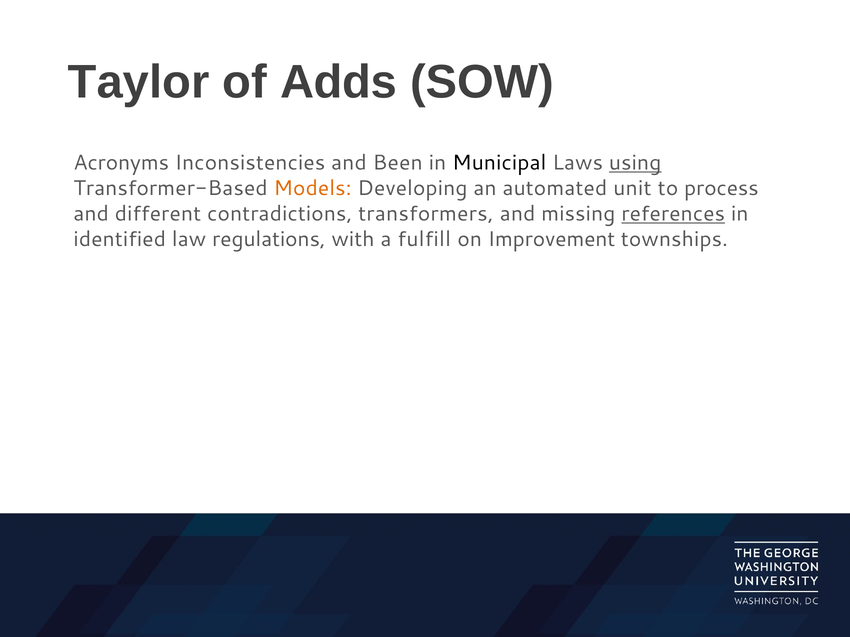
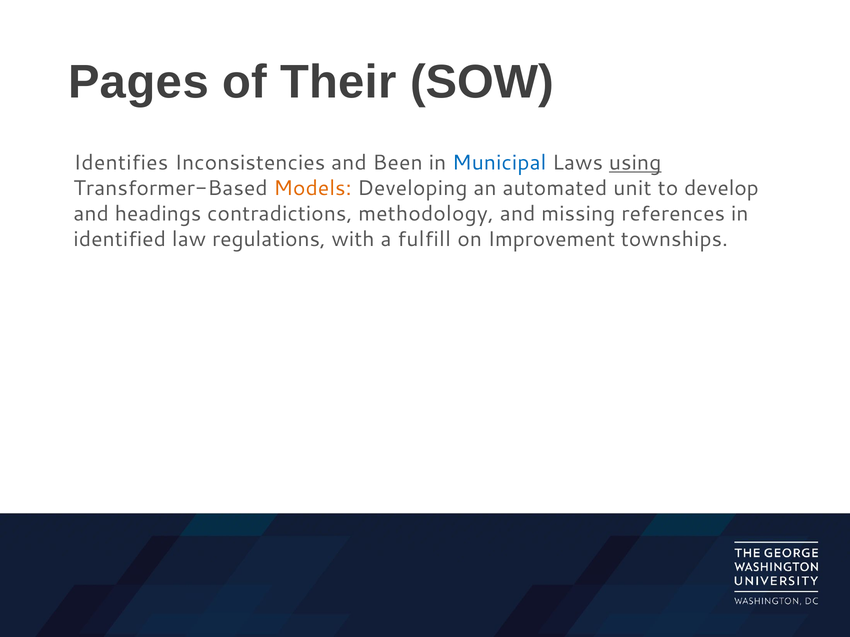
Taylor: Taylor -> Pages (138, 82)
Adds: Adds -> Their (338, 82)
Acronyms: Acronyms -> Identifies (121, 163)
Municipal colour: black -> blue (499, 163)
process: process -> develop (721, 188)
different: different -> headings (158, 214)
transformers: transformers -> methodology (426, 214)
references underline: present -> none (673, 214)
